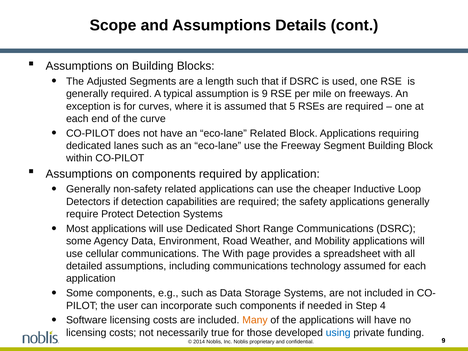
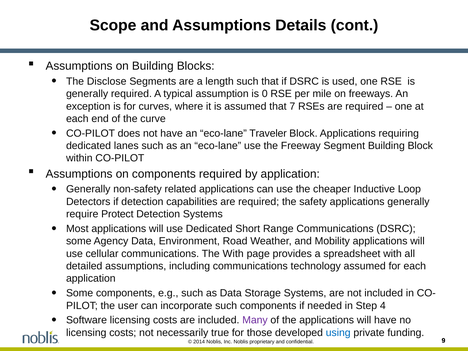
Adjusted: Adjusted -> Disclose (107, 81)
9: 9 -> 0 (265, 94)
5: 5 -> 7 (292, 106)
eco-lane Related: Related -> Traveler (268, 133)
Many colour: orange -> purple (255, 320)
